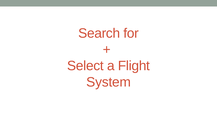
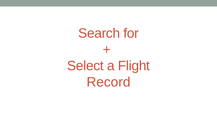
System: System -> Record (108, 82)
